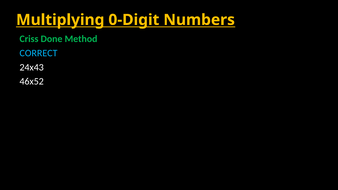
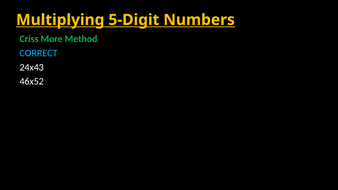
0-Digit: 0-Digit -> 5-Digit (134, 20)
Done: Done -> More (52, 39)
